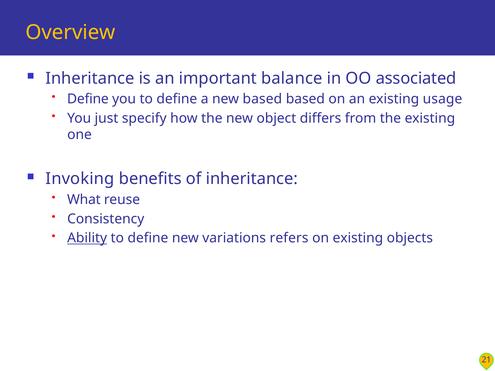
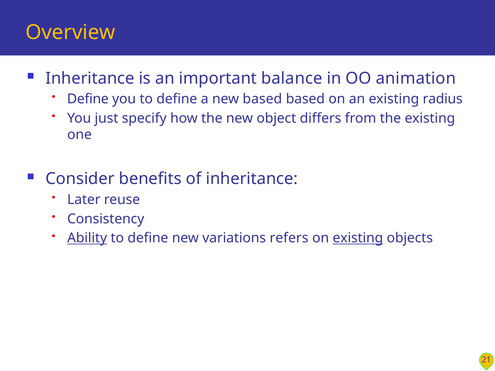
associated: associated -> animation (416, 78)
usage: usage -> radius (443, 99)
Invoking: Invoking -> Consider (80, 179)
What: What -> Later (84, 200)
existing underline: none -> present (358, 238)
